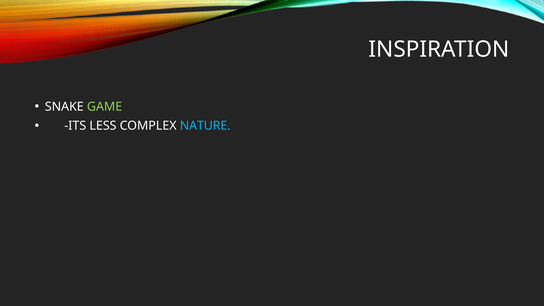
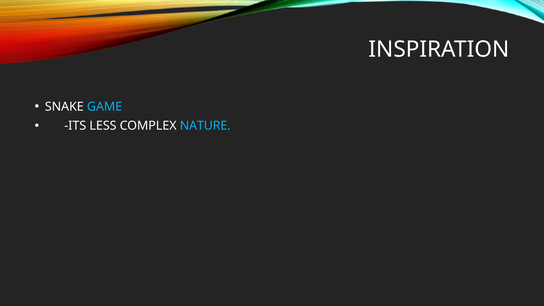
GAME colour: light green -> light blue (105, 107)
